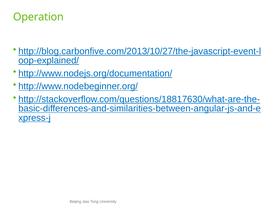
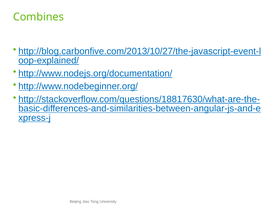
Operation: Operation -> Combines (38, 17)
